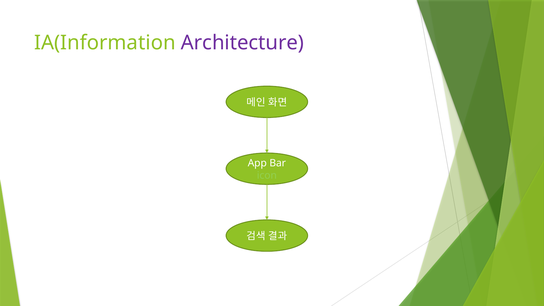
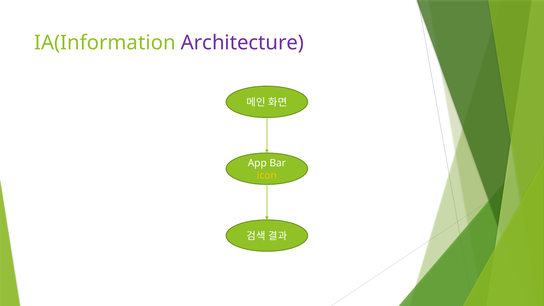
icon colour: light green -> yellow (267, 176)
